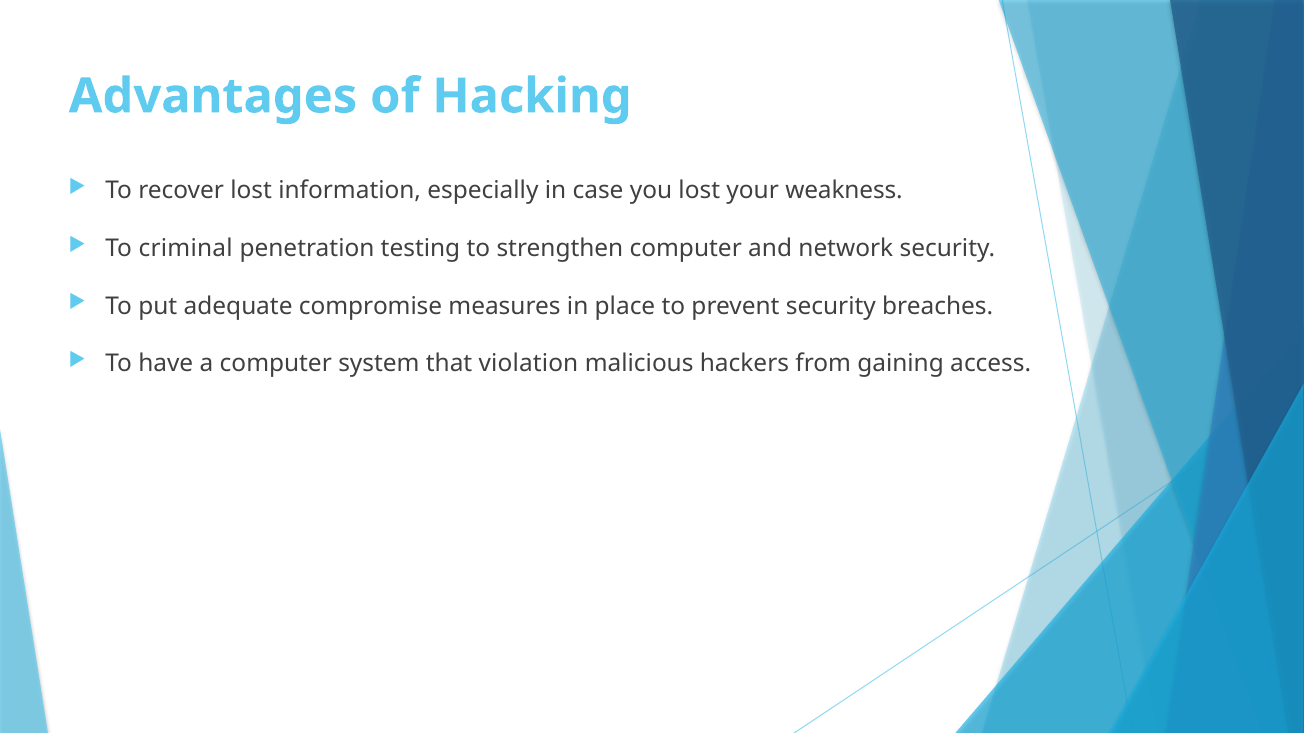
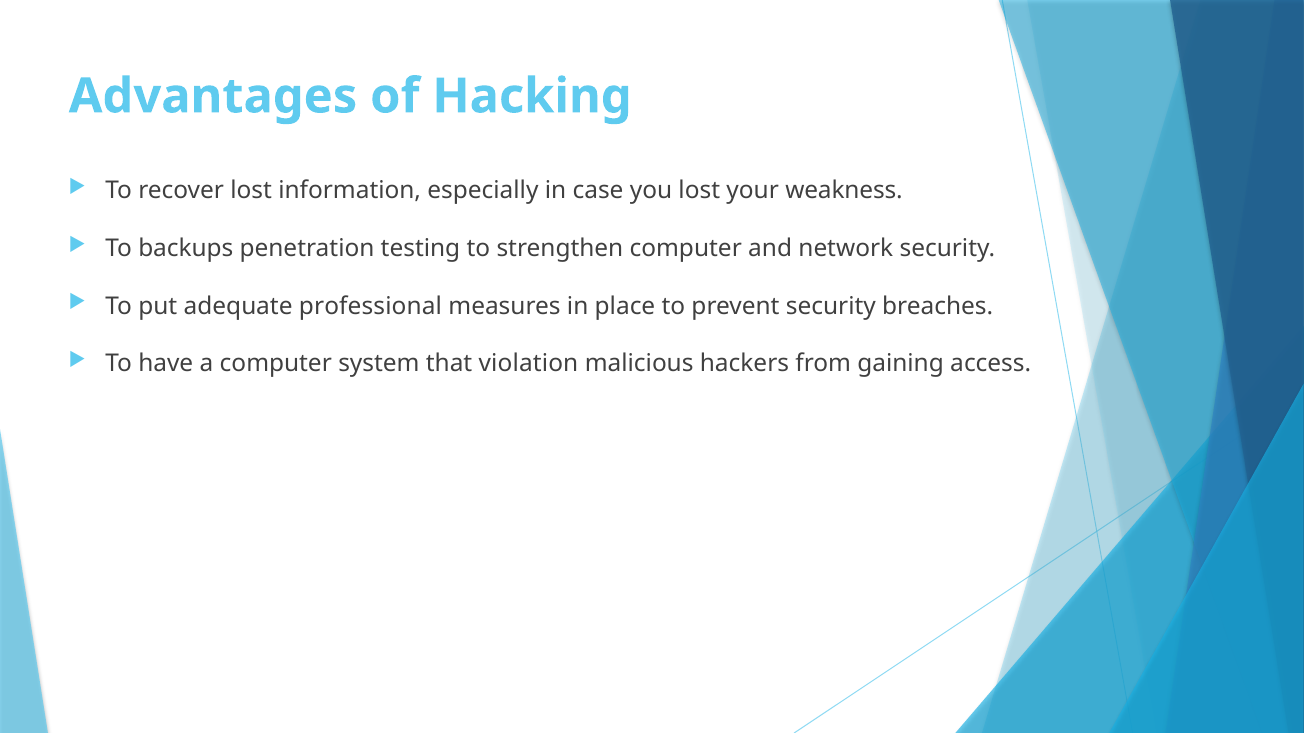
criminal: criminal -> backups (186, 249)
compromise: compromise -> professional (370, 306)
